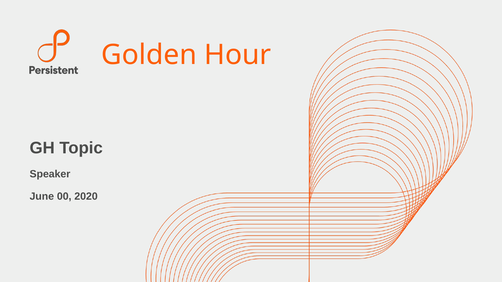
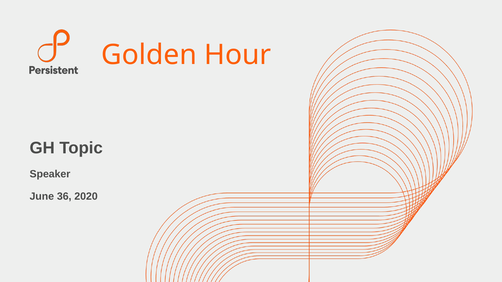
00: 00 -> 36 (64, 197)
